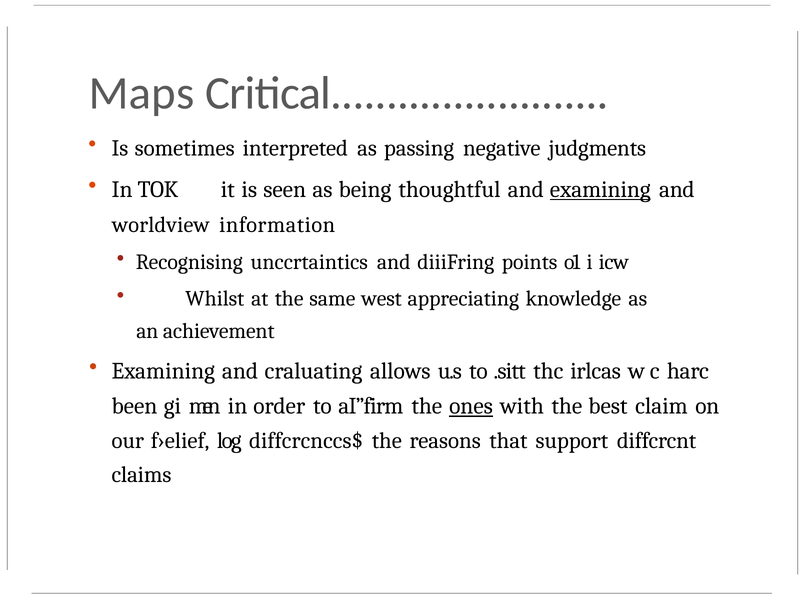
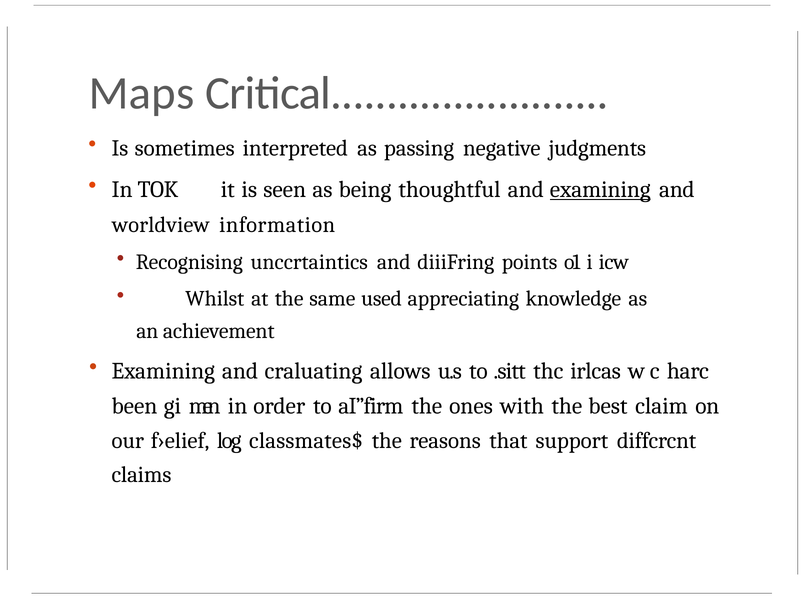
west: west -> used (382, 299)
ones underline: present -> none (471, 406)
diffcrcnccs$: diffcrcnccs$ -> classmates$ (306, 441)
